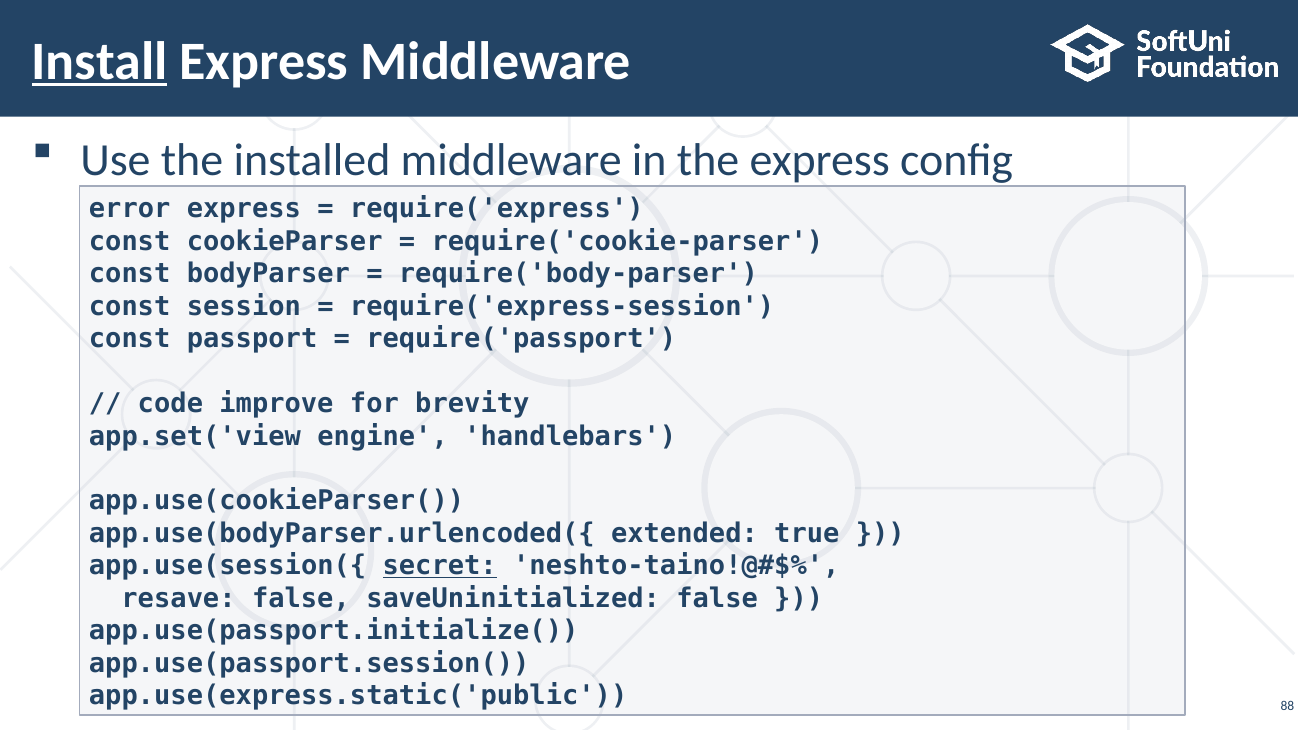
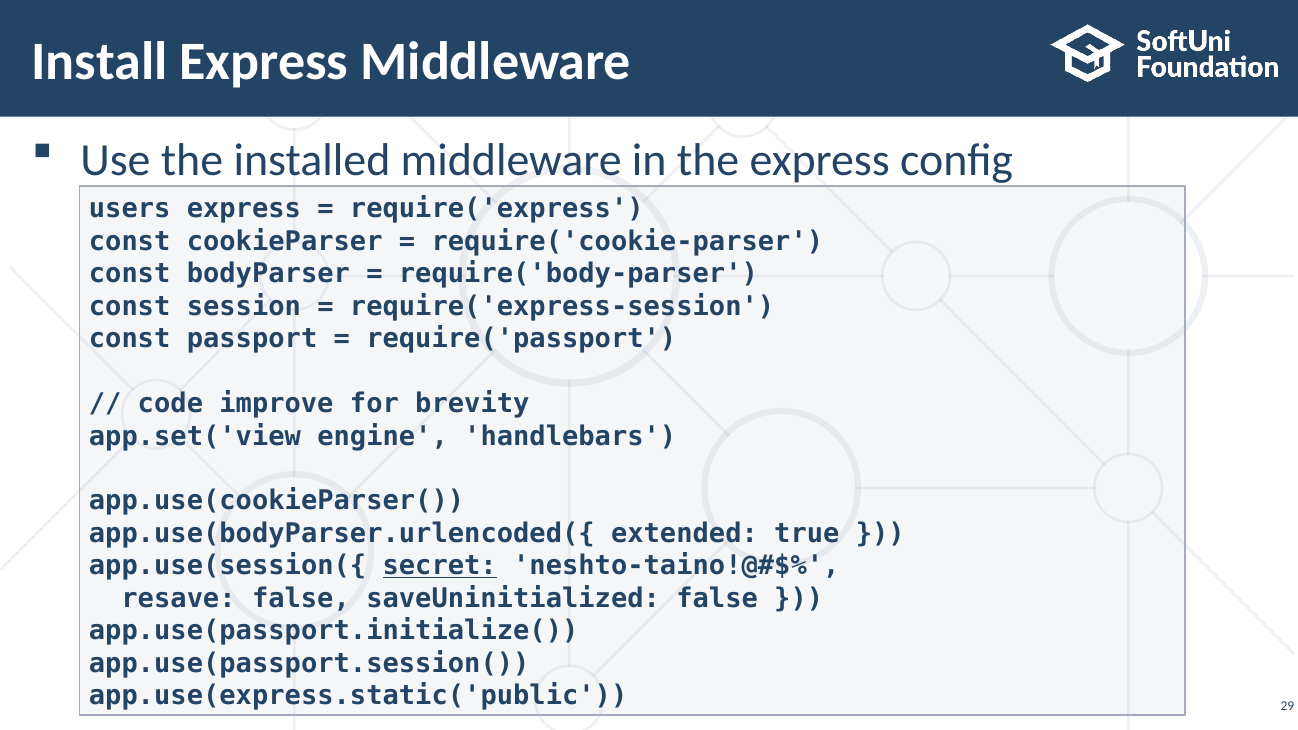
Install underline: present -> none (100, 61)
error: error -> users (130, 209)
88: 88 -> 29 (1287, 706)
